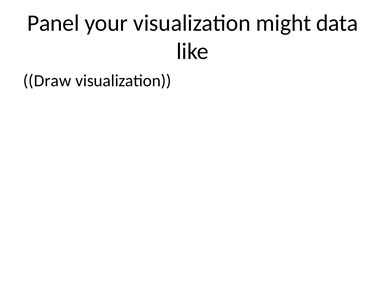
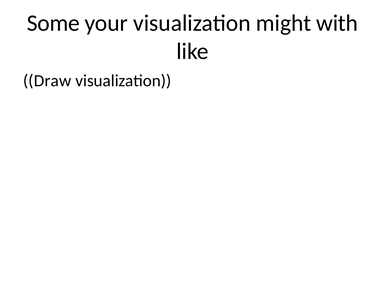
Panel: Panel -> Some (53, 23)
data: data -> with (337, 23)
